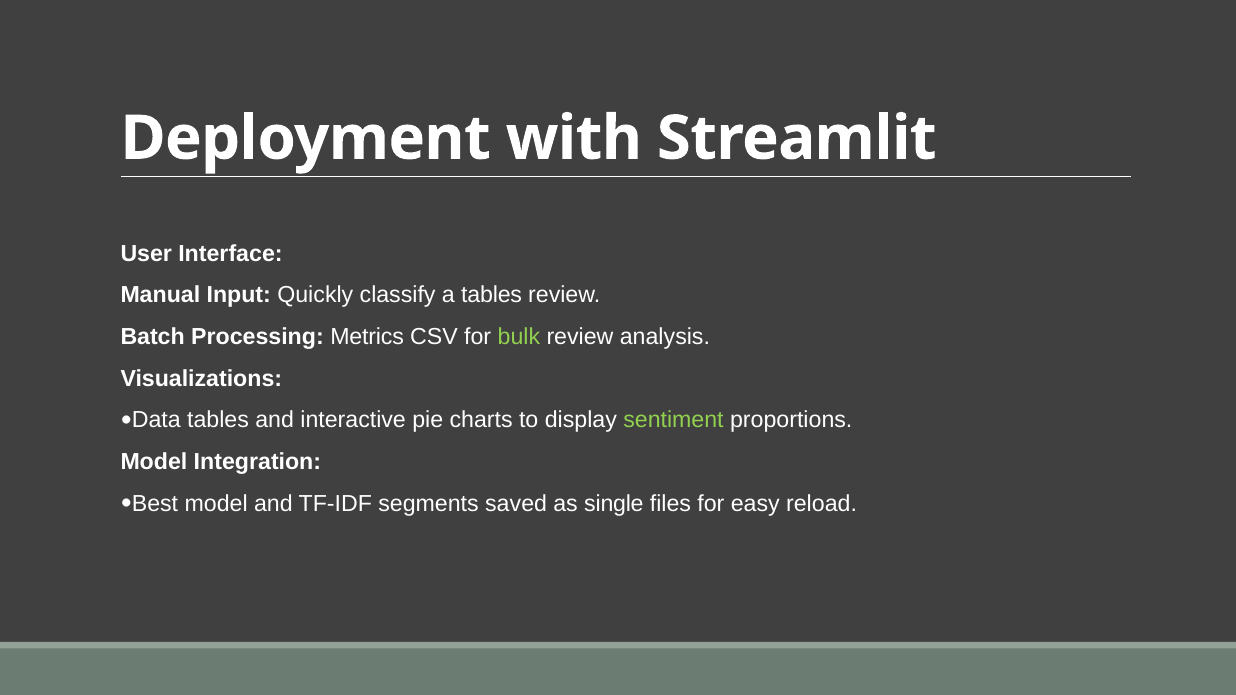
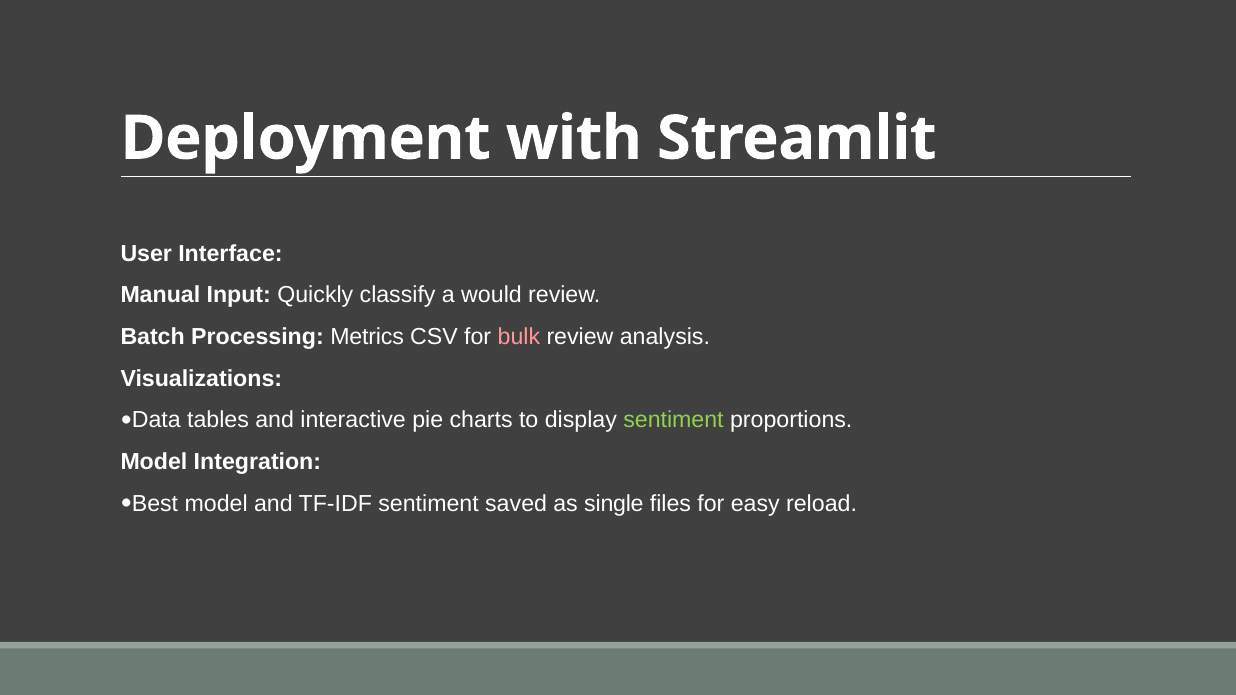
a tables: tables -> would (492, 295)
bulk colour: light green -> pink (519, 337)
TF-IDF segments: segments -> sentiment (429, 504)
